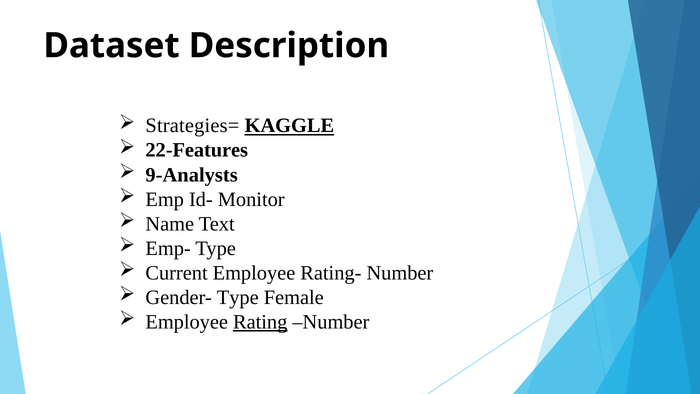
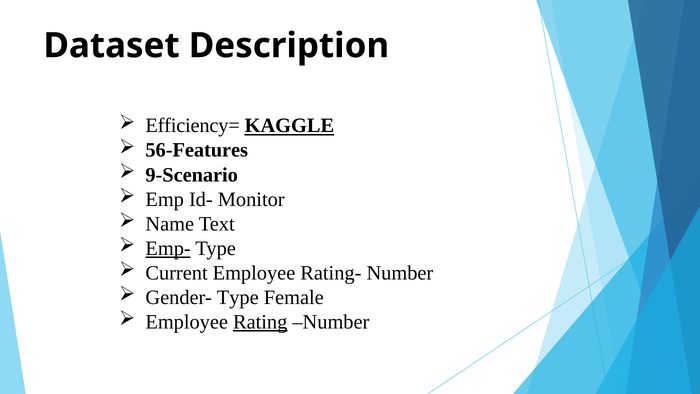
Strategies=: Strategies= -> Efficiency= (193, 126)
22-Features: 22-Features -> 56-Features (197, 150)
9-Analysts: 9-Analysts -> 9-Scenario (192, 175)
Emp- underline: none -> present (168, 248)
